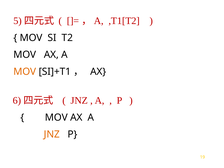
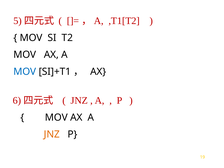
MOV colour: orange -> blue (25, 72)
